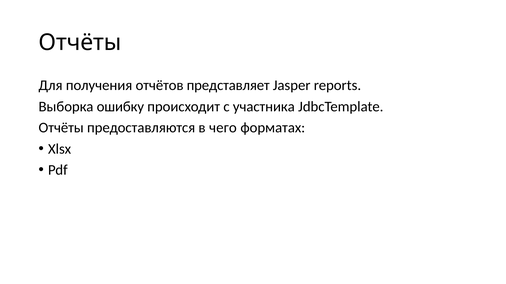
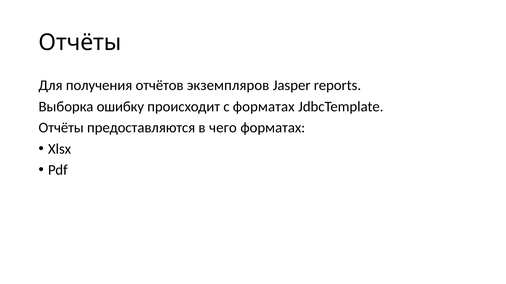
представляет: представляет -> экземпляров (228, 86)
с участника: участника -> форматах (264, 107)
